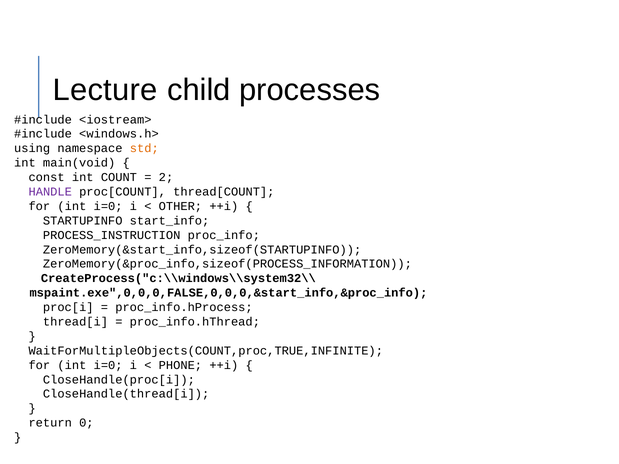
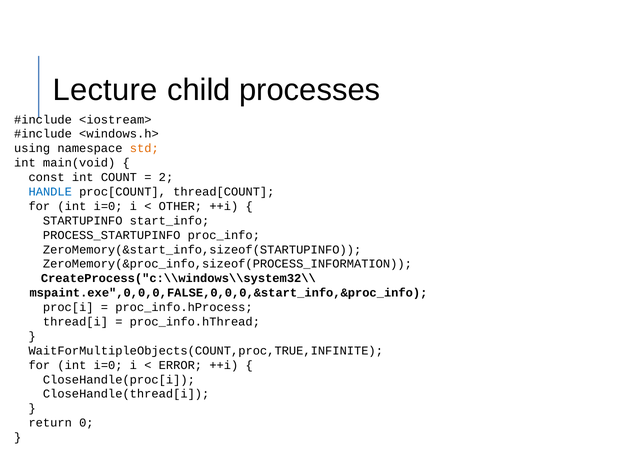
HANDLE colour: purple -> blue (50, 192)
PROCESS_INSTRUCTION: PROCESS_INSTRUCTION -> PROCESS_STARTUPINFO (112, 235)
PHONE: PHONE -> ERROR (180, 365)
